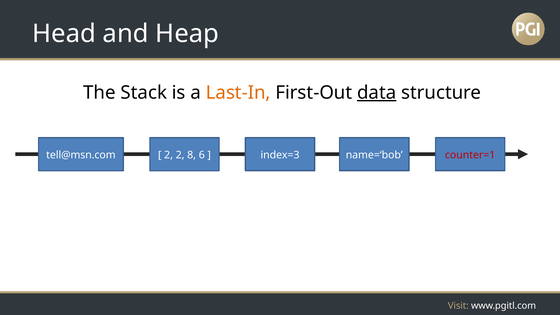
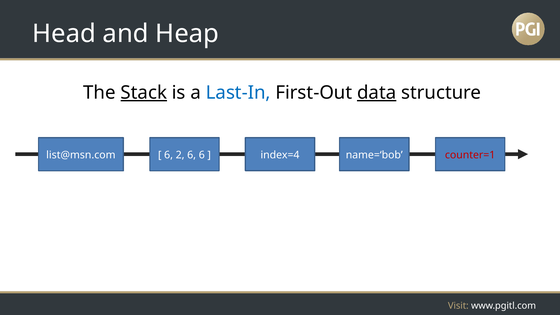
Stack underline: none -> present (144, 93)
Last-In colour: orange -> blue (238, 93)
index=3: index=3 -> index=4 (280, 155)
tell@msn.com: tell@msn.com -> list@msn.com (81, 155)
2: 2 -> 6 (169, 155)
2 8: 8 -> 6 (192, 155)
